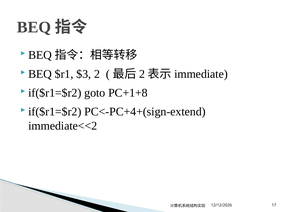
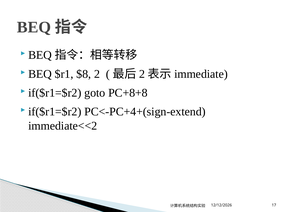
$3: $3 -> $8 (84, 74)
PC+1+8: PC+1+8 -> PC+8+8 (128, 93)
